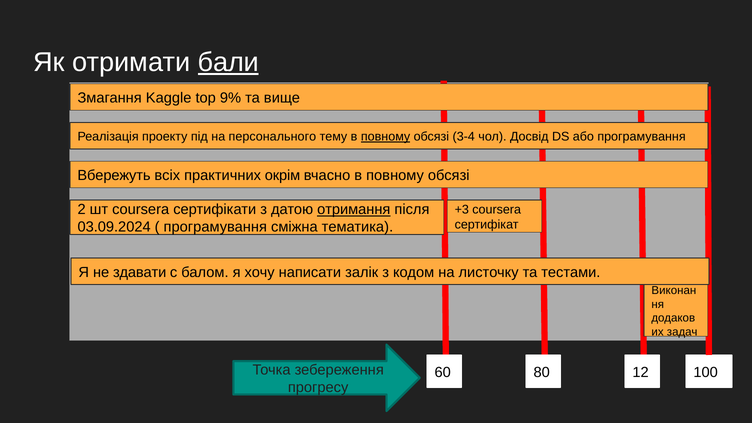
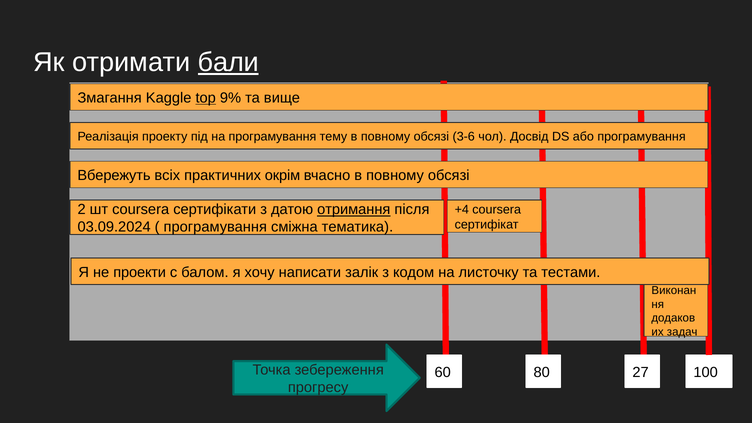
top underline: none -> present (206, 98)
на персонального: персонального -> програмування (272, 137)
повному underline: present -> none (386, 137)
3-4: 3-4 -> 3-6 (464, 137)
+3: +3 -> +4 (462, 210)
здавати: здавати -> проекти (140, 272)
12: 12 -> 27 (641, 372)
